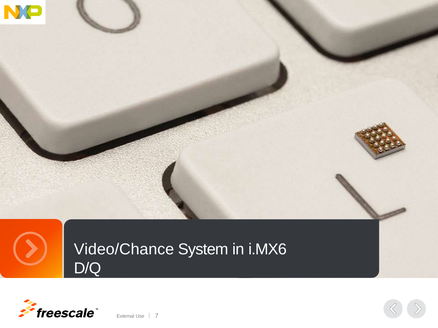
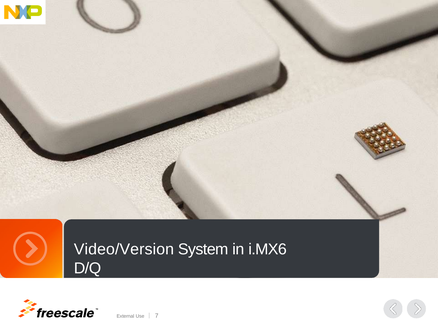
Video/Chance: Video/Chance -> Video/Version (124, 250)
